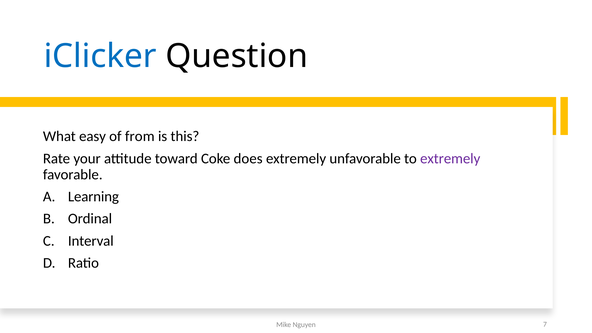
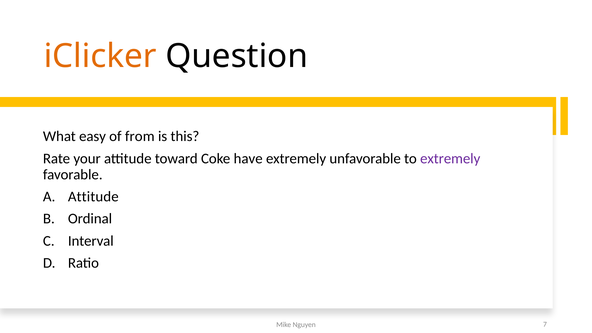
iClicker colour: blue -> orange (100, 56)
does: does -> have (248, 158)
Learning: Learning -> Attitude (93, 197)
